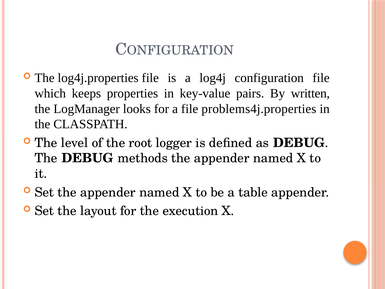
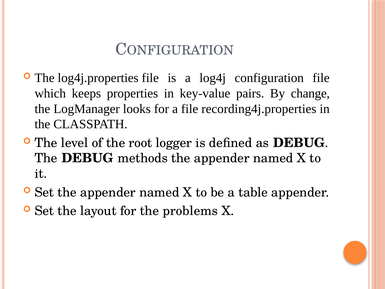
written: written -> change (310, 93)
problems4j.properties: problems4j.properties -> recording4j.properties (259, 109)
execution: execution -> problems (190, 211)
